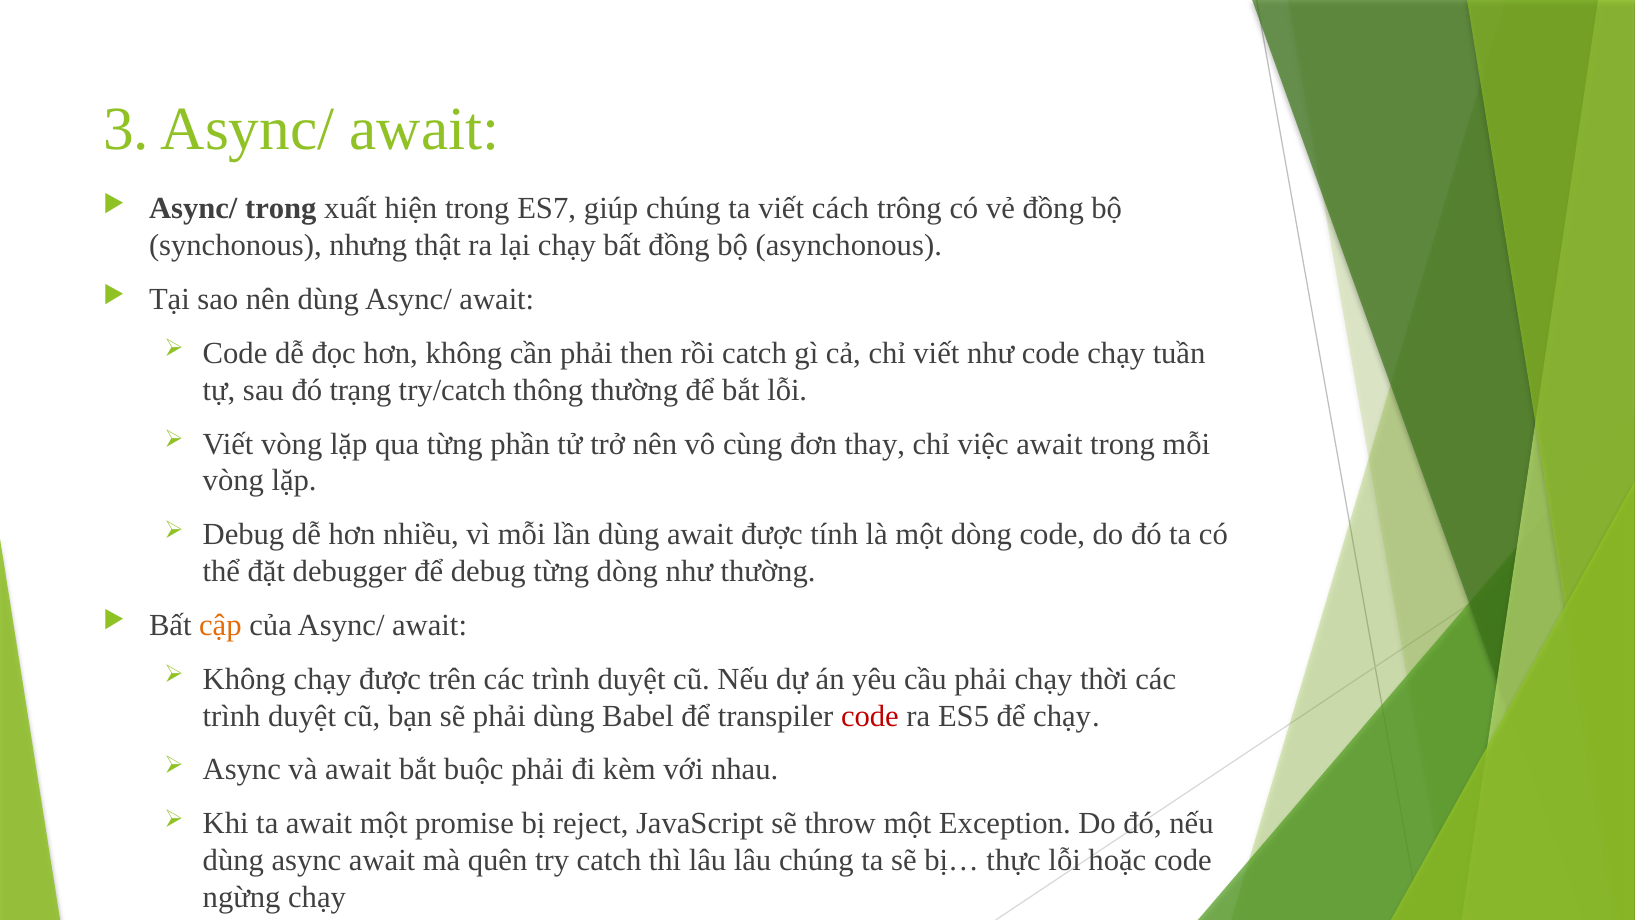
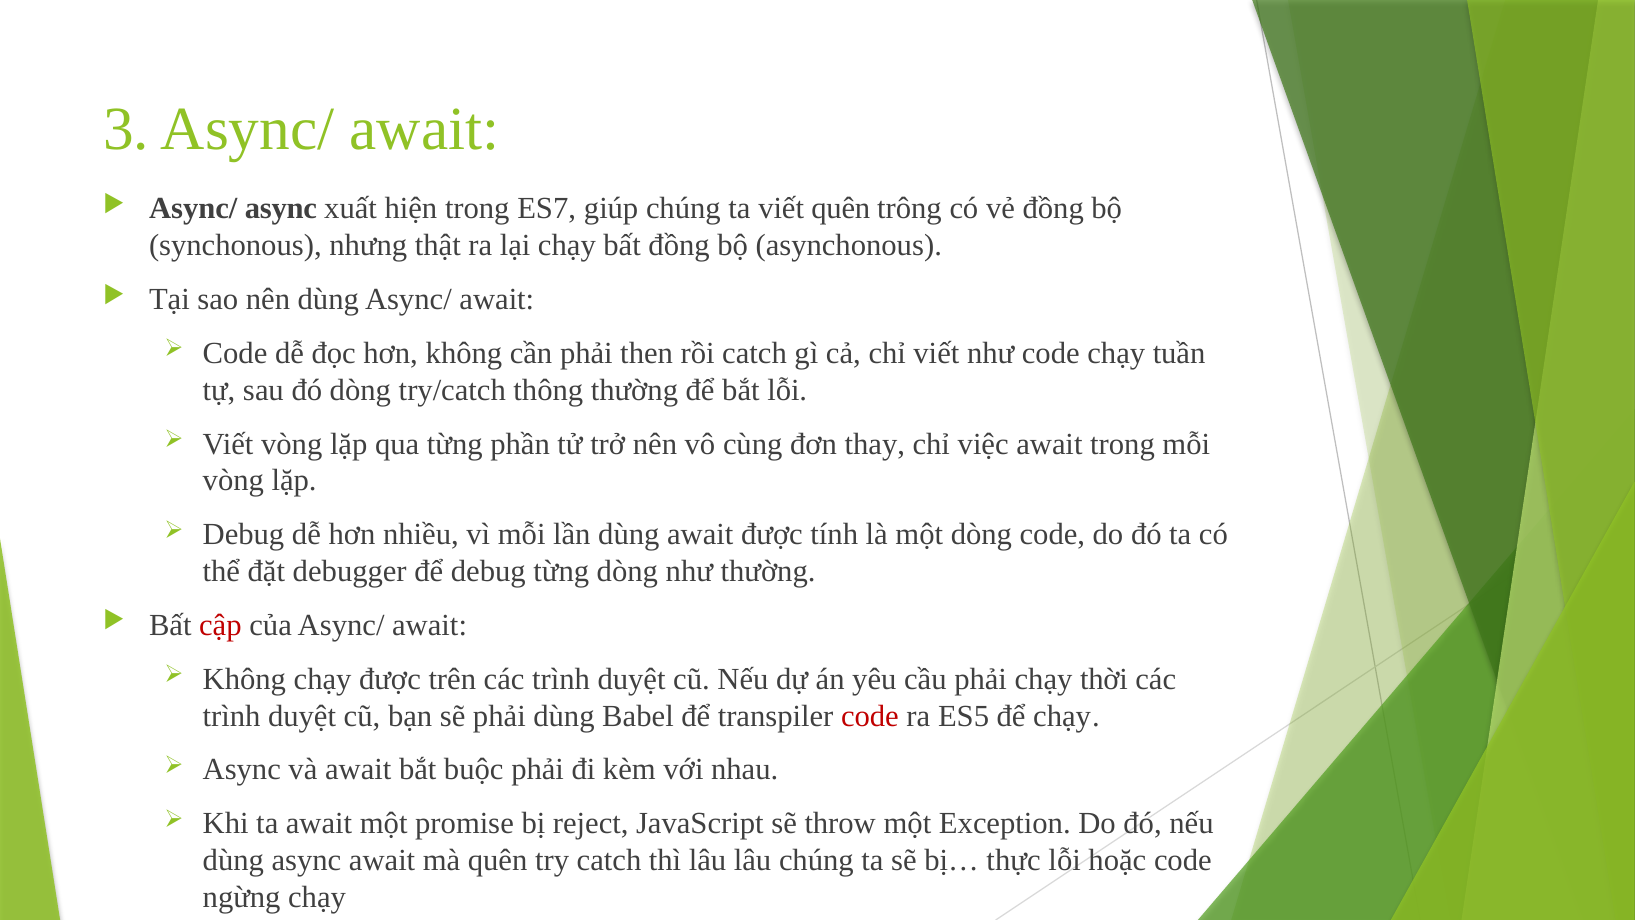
Async/ trong: trong -> async (281, 209)
viết cách: cách -> quên (841, 209)
đó trạng: trạng -> dòng (360, 390)
cập colour: orange -> red (220, 625)
